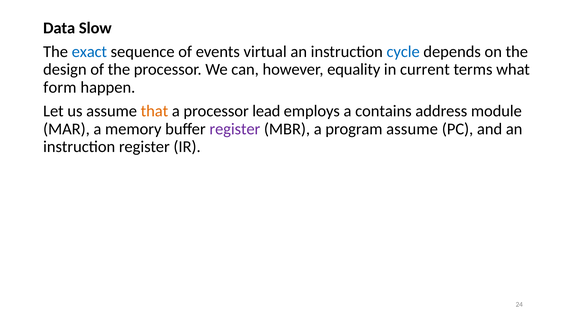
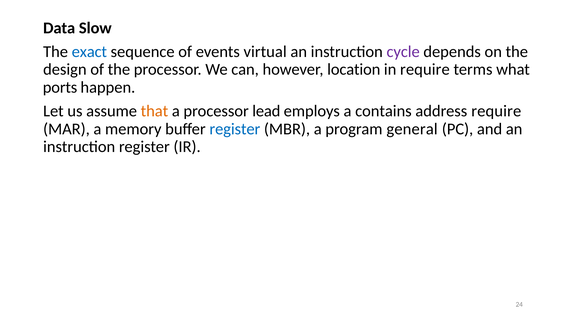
cycle colour: blue -> purple (403, 52)
equality: equality -> location (354, 69)
in current: current -> require (425, 69)
form: form -> ports (60, 87)
address module: module -> require (496, 111)
register colour: purple -> blue (235, 129)
program assume: assume -> general (412, 129)
